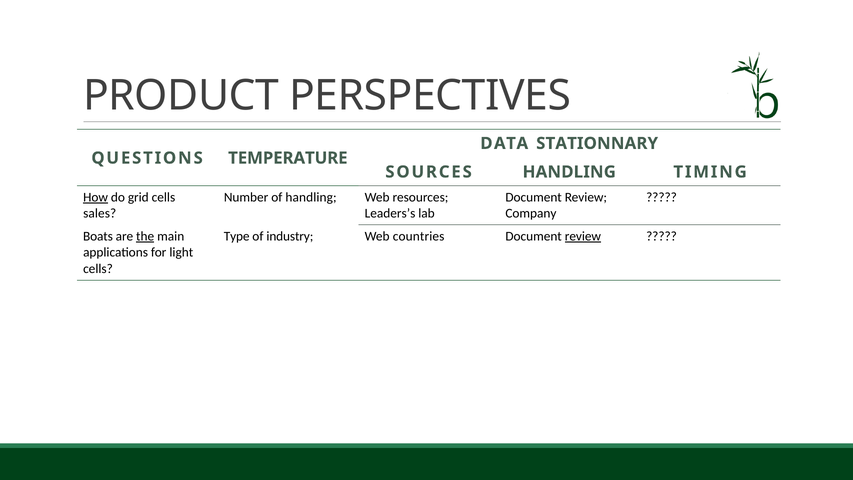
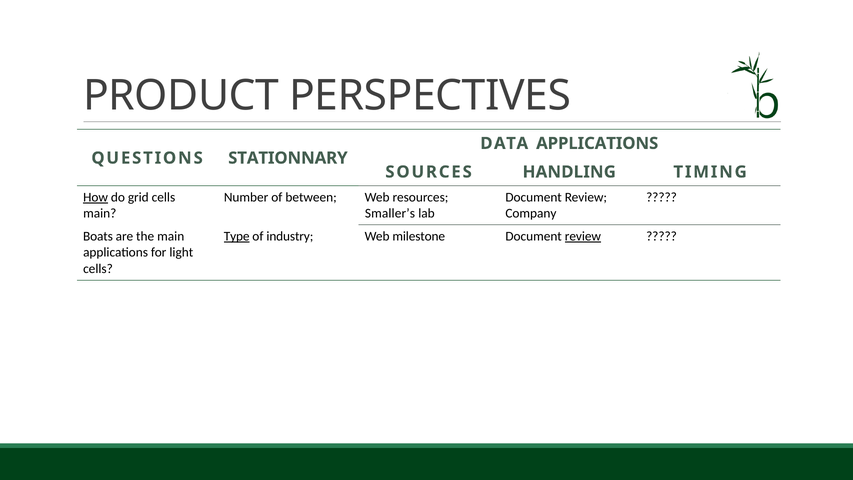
DATA STATIONNARY: STATIONNARY -> APPLICATIONS (597, 143)
TEMPERATURE: TEMPERATURE -> STATIONNARY (288, 158)
of handling: handling -> between (311, 197)
sales: sales -> main (100, 213)
Leaders’s: Leaders’s -> Smaller’s (390, 213)
the underline: present -> none (145, 236)
Type underline: none -> present (237, 236)
countries: countries -> milestone (419, 236)
